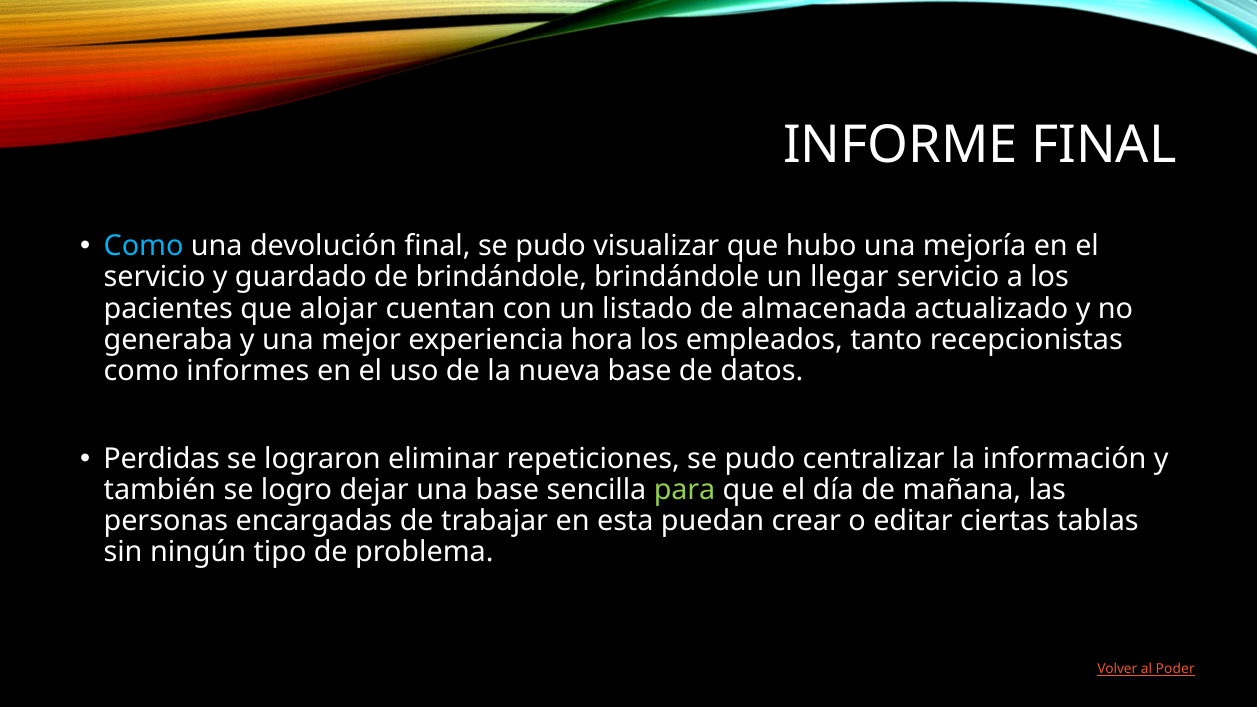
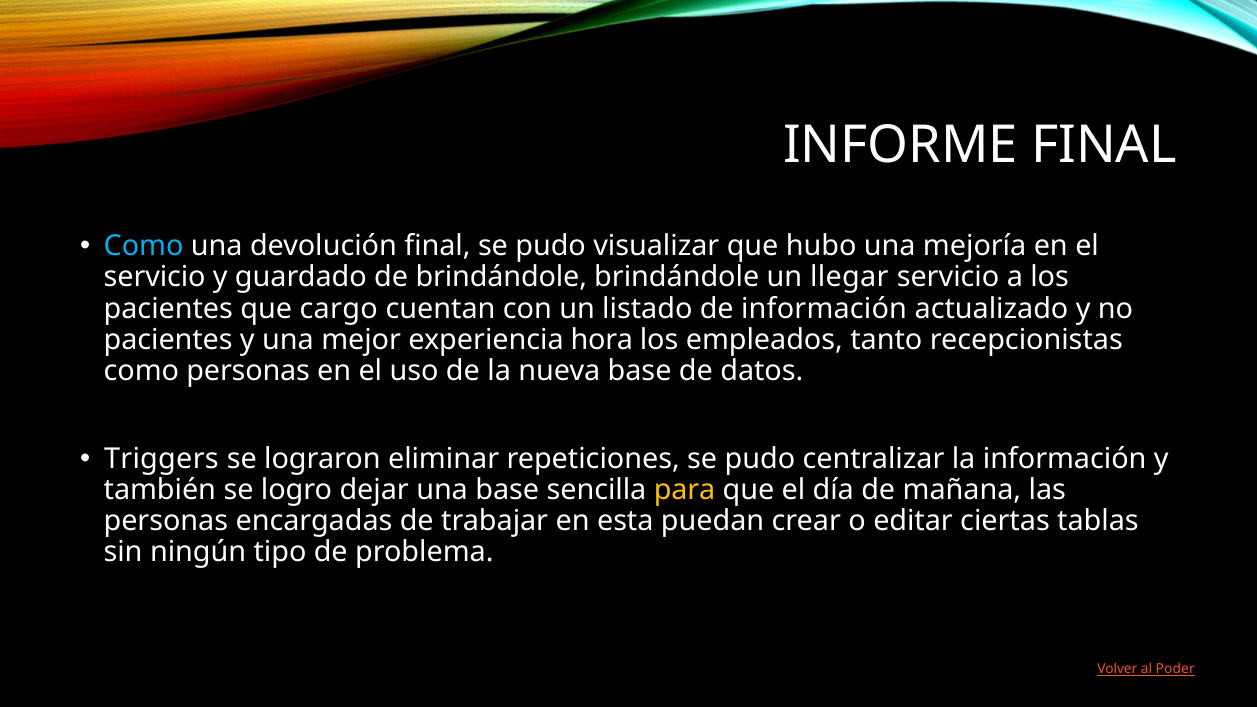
alojar: alojar -> cargo (339, 309)
de almacenada: almacenada -> información (824, 309)
generaba: generaba -> pacientes (168, 340)
como informes: informes -> personas (248, 371)
Perdidas: Perdidas -> Triggers (161, 459)
para colour: light green -> yellow (685, 490)
